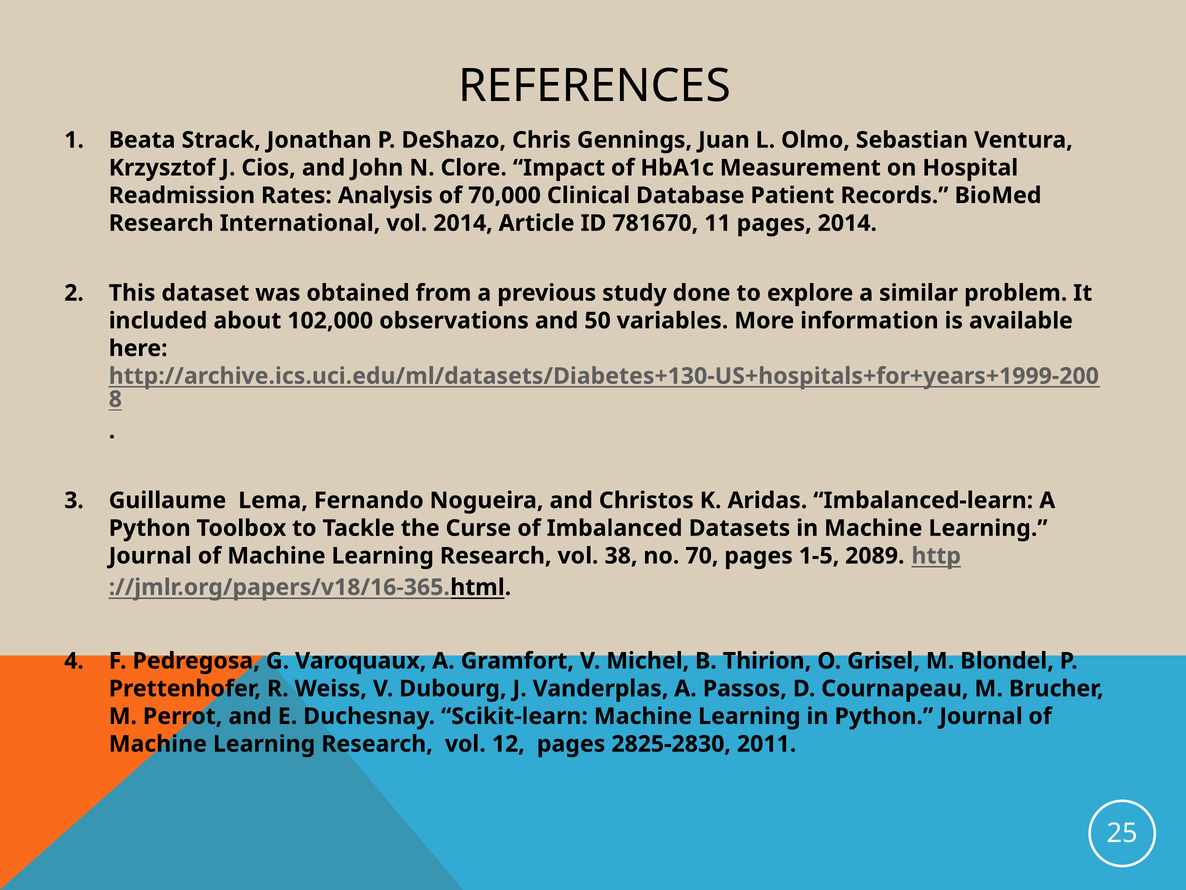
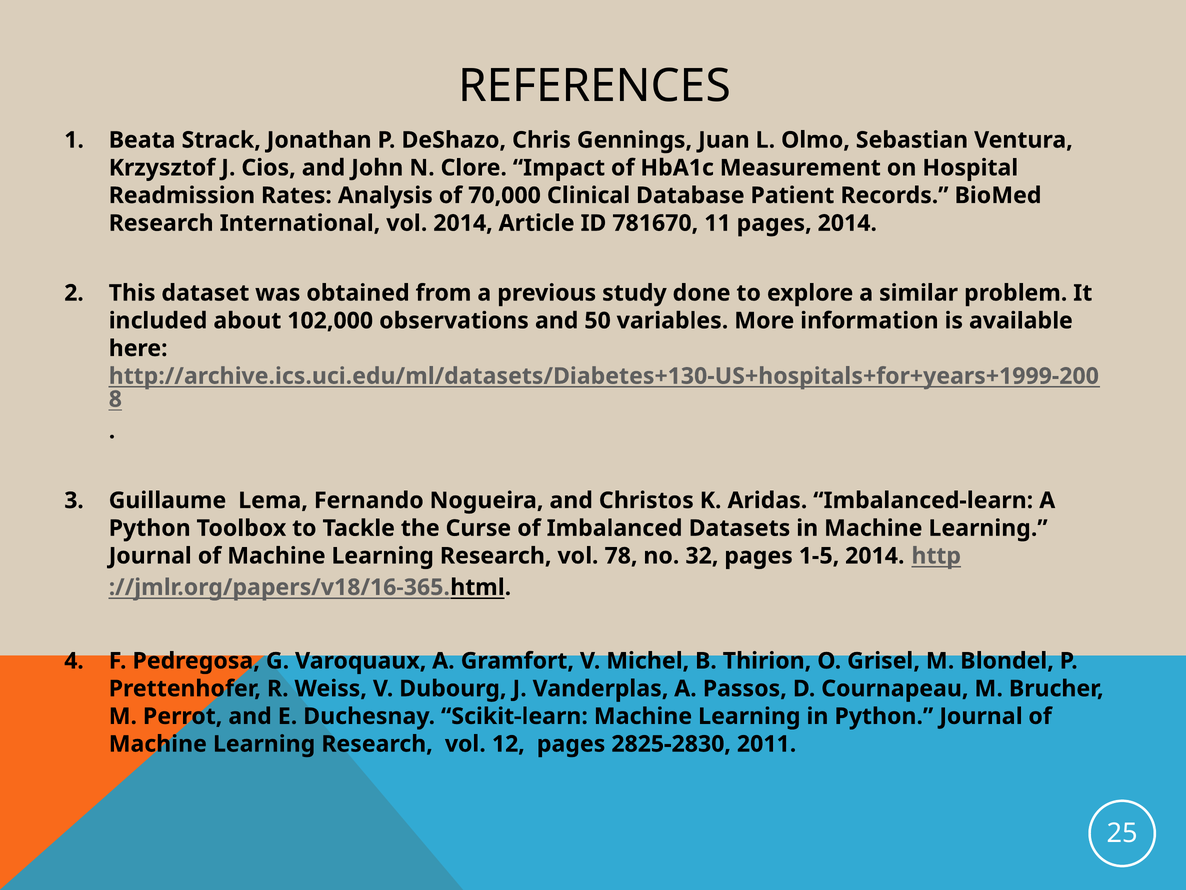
38: 38 -> 78 (621, 556)
70: 70 -> 32 (702, 556)
1-5 2089: 2089 -> 2014 (875, 556)
